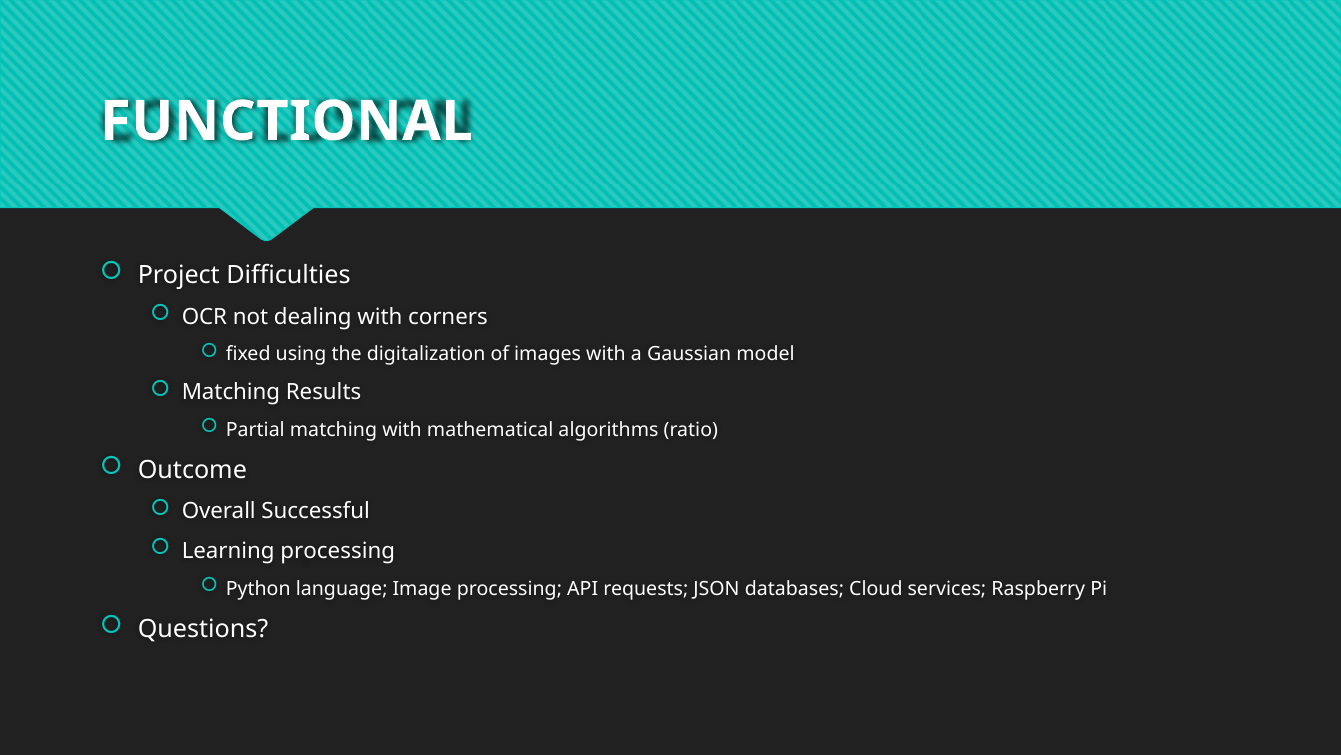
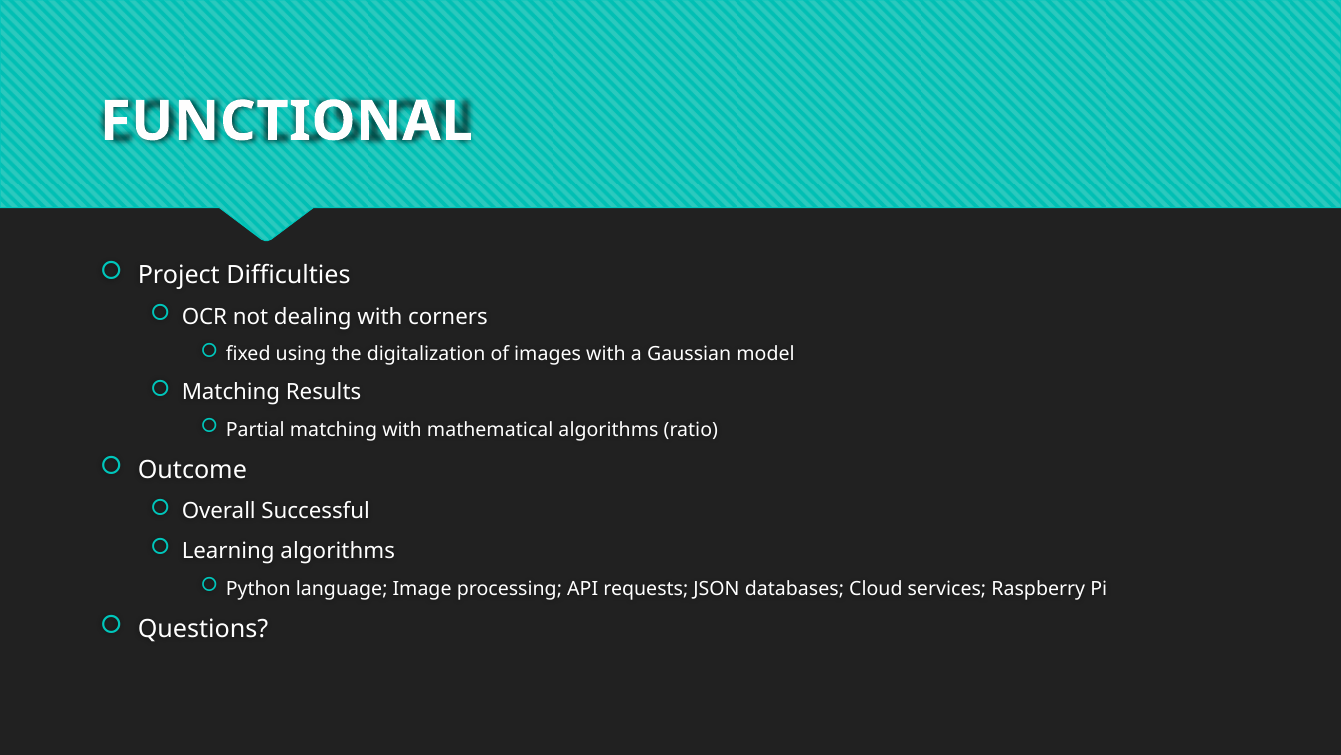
Learning processing: processing -> algorithms (338, 551)
